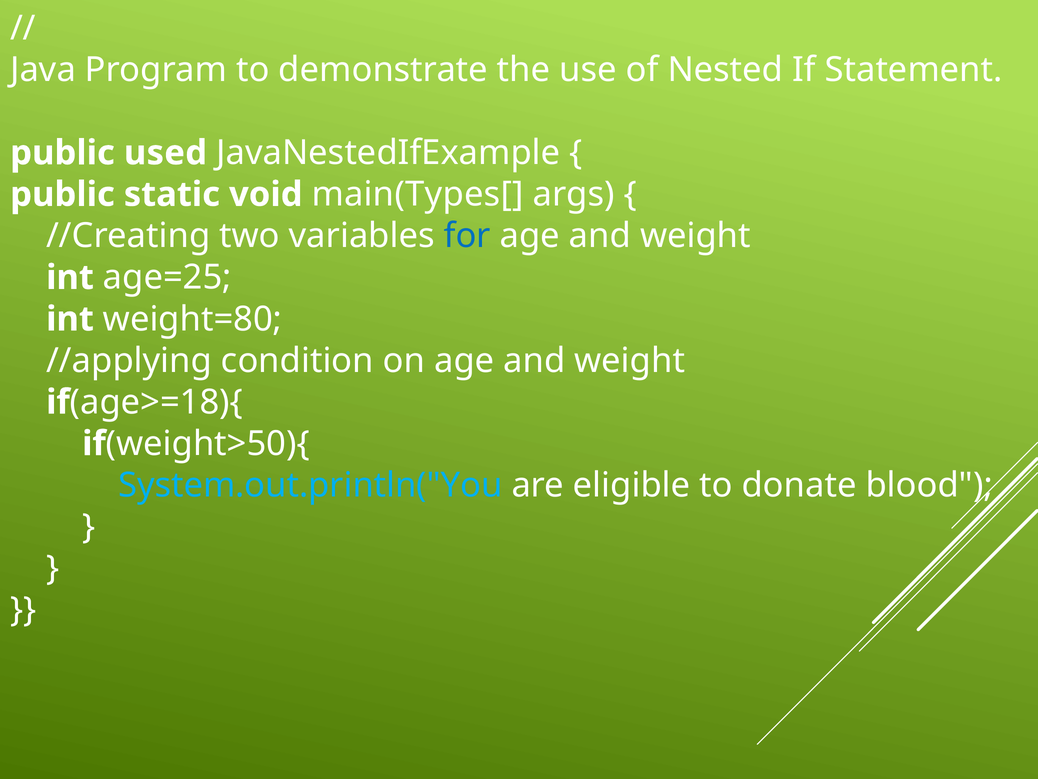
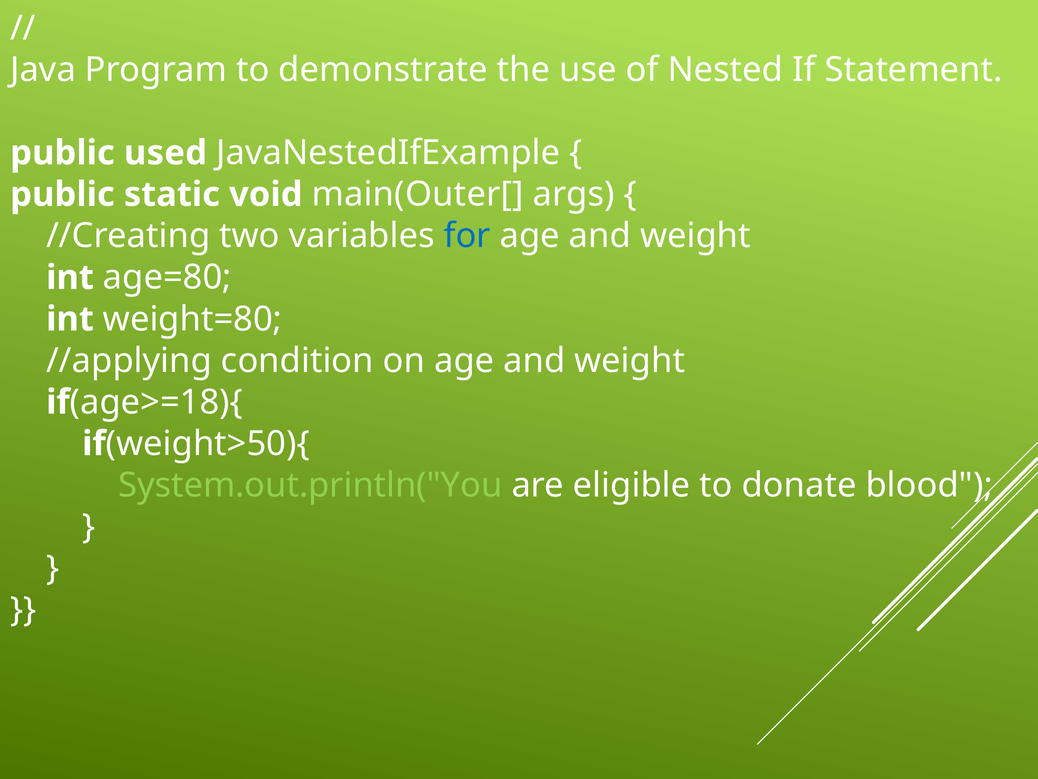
main(Types[: main(Types[ -> main(Outer[ (418, 194)
age=25: age=25 -> age=80 (167, 277)
System.out.println("You colour: light blue -> light green (310, 485)
